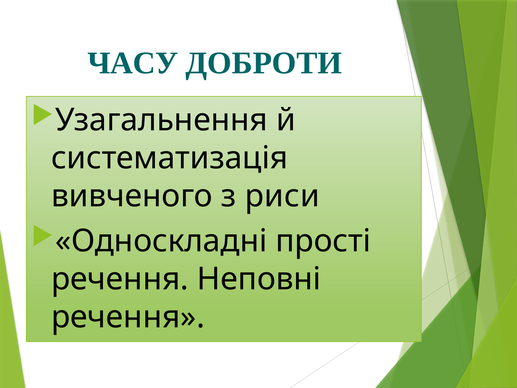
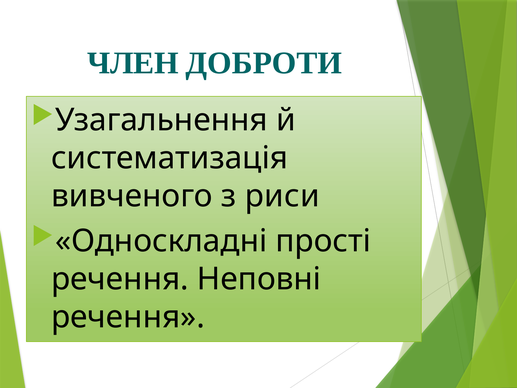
ЧАСУ: ЧАСУ -> ЧЛЕН (133, 63)
